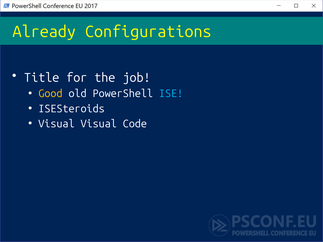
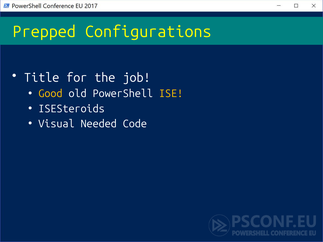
Already: Already -> Prepped (44, 32)
ISE colour: light blue -> yellow (171, 94)
Visual Visual: Visual -> Needed (99, 124)
